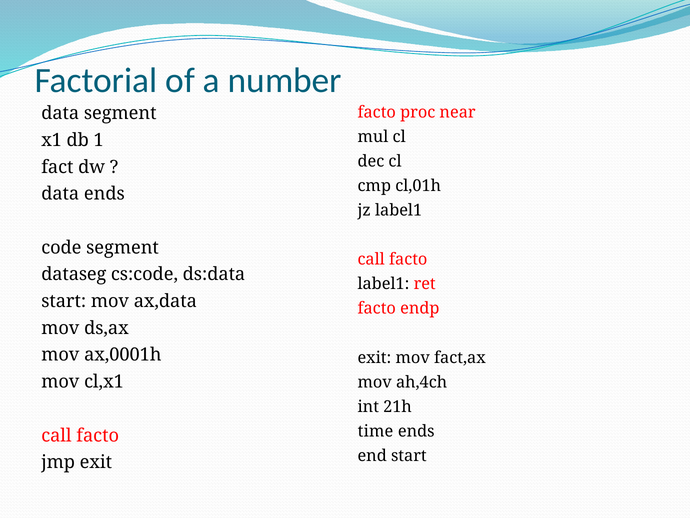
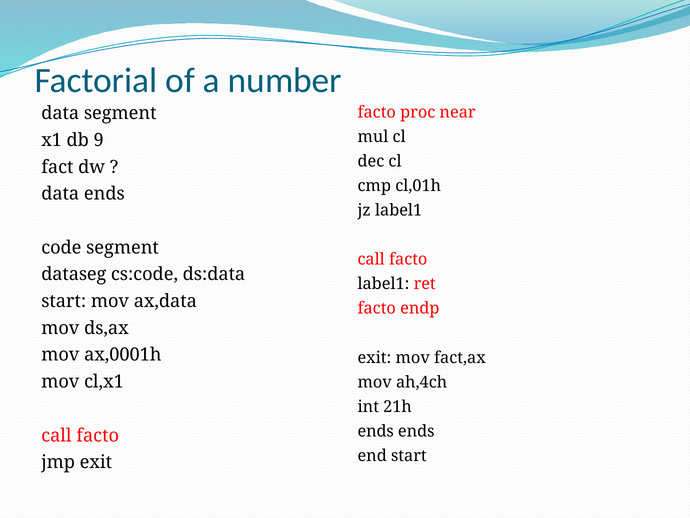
1: 1 -> 9 (99, 140)
time: time -> ends (376, 431)
